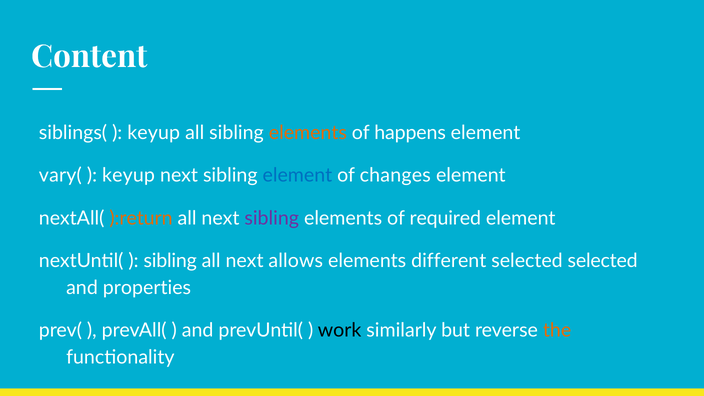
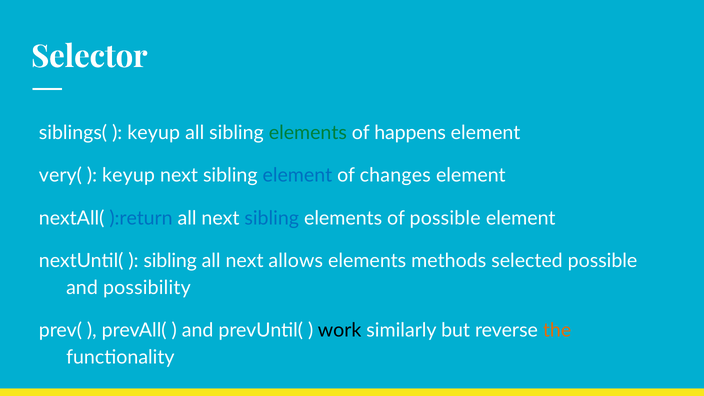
Content: Content -> Selector (89, 57)
elements colour: orange -> green (308, 133)
vary(: vary( -> very( (60, 175)
):return colour: orange -> blue (141, 218)
sibling colour: purple -> blue (272, 218)
of required: required -> possible (445, 218)
different: different -> methods (449, 261)
selected selected: selected -> possible (603, 261)
properties: properties -> possibility (147, 288)
